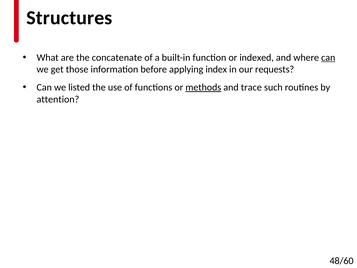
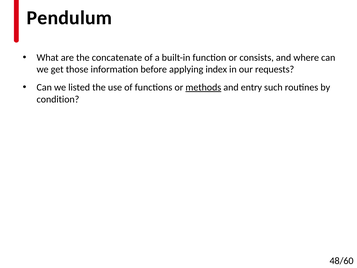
Structures: Structures -> Pendulum (69, 18)
indexed: indexed -> consists (257, 57)
can underline: present -> none (328, 57)
trace: trace -> entry (251, 87)
attention: attention -> condition (58, 99)
